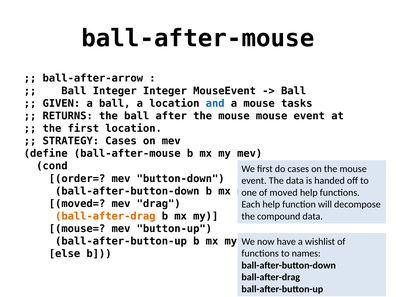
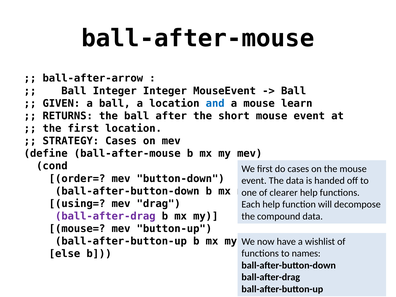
tasks: tasks -> learn (297, 103)
after the mouse: mouse -> short (234, 116)
moved: moved -> clearer (284, 193)
moved=: moved= -> using= (77, 204)
ball-after-drag colour: orange -> purple (105, 216)
